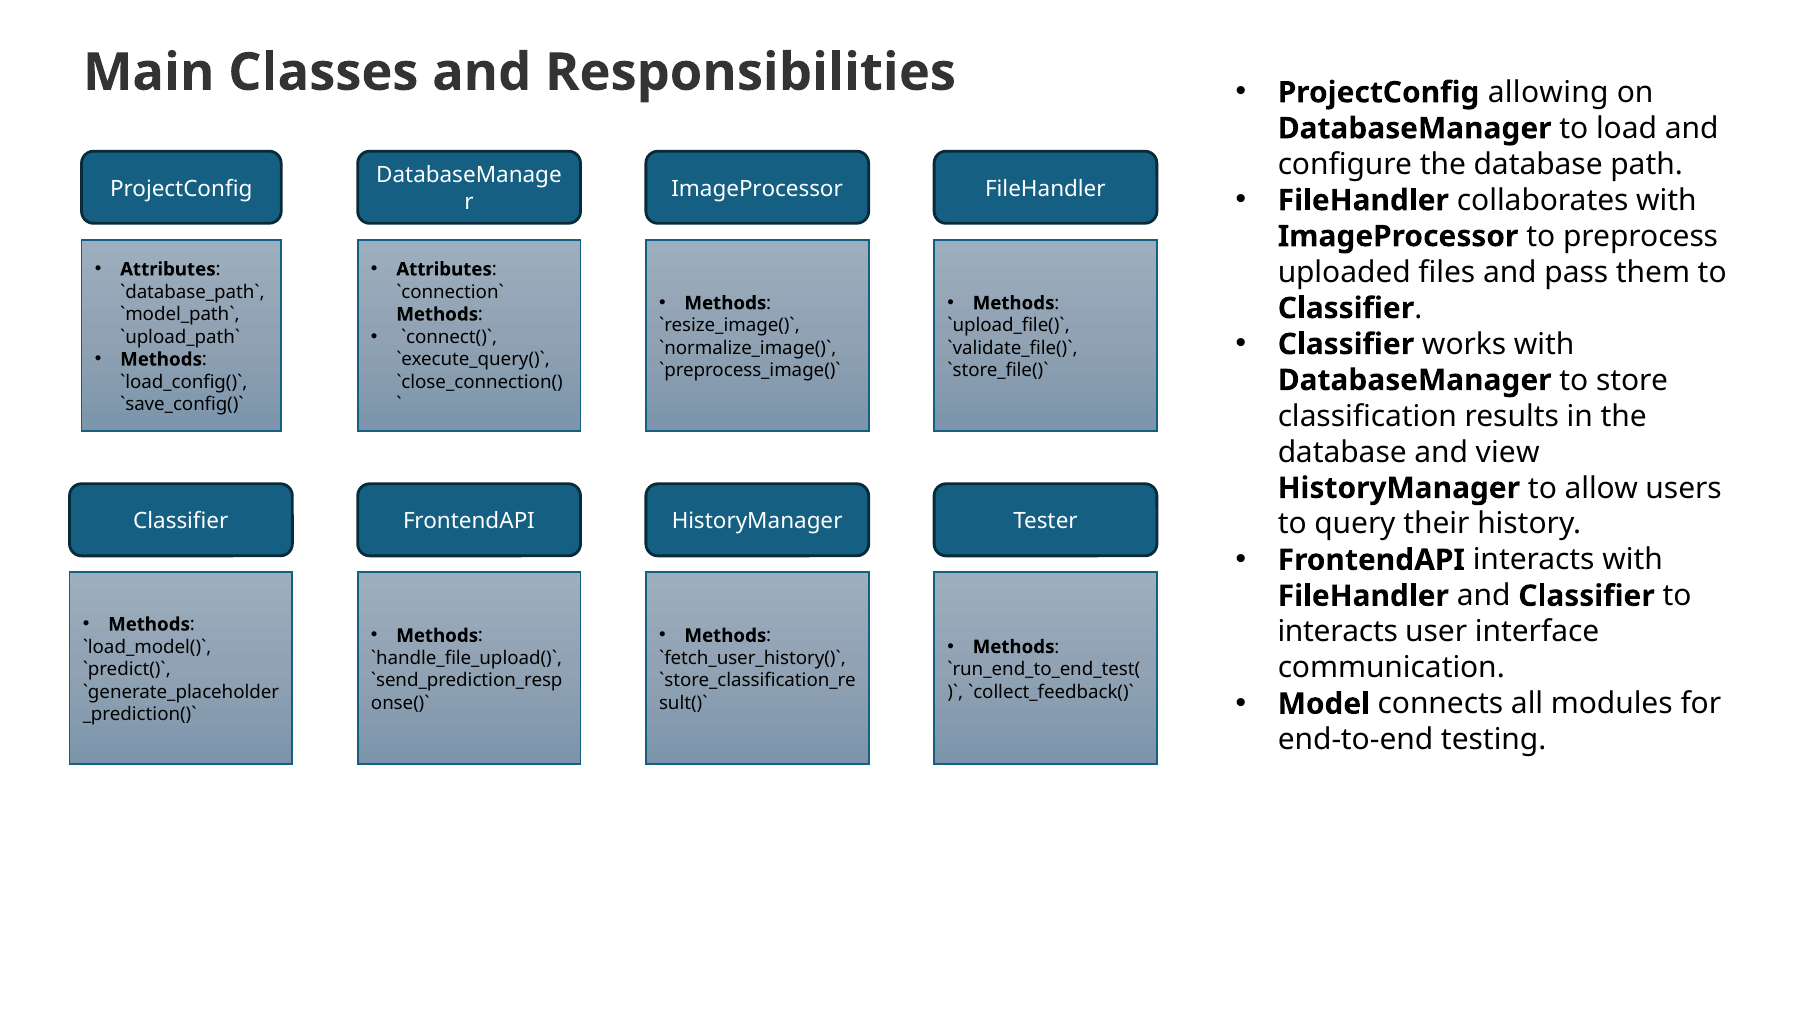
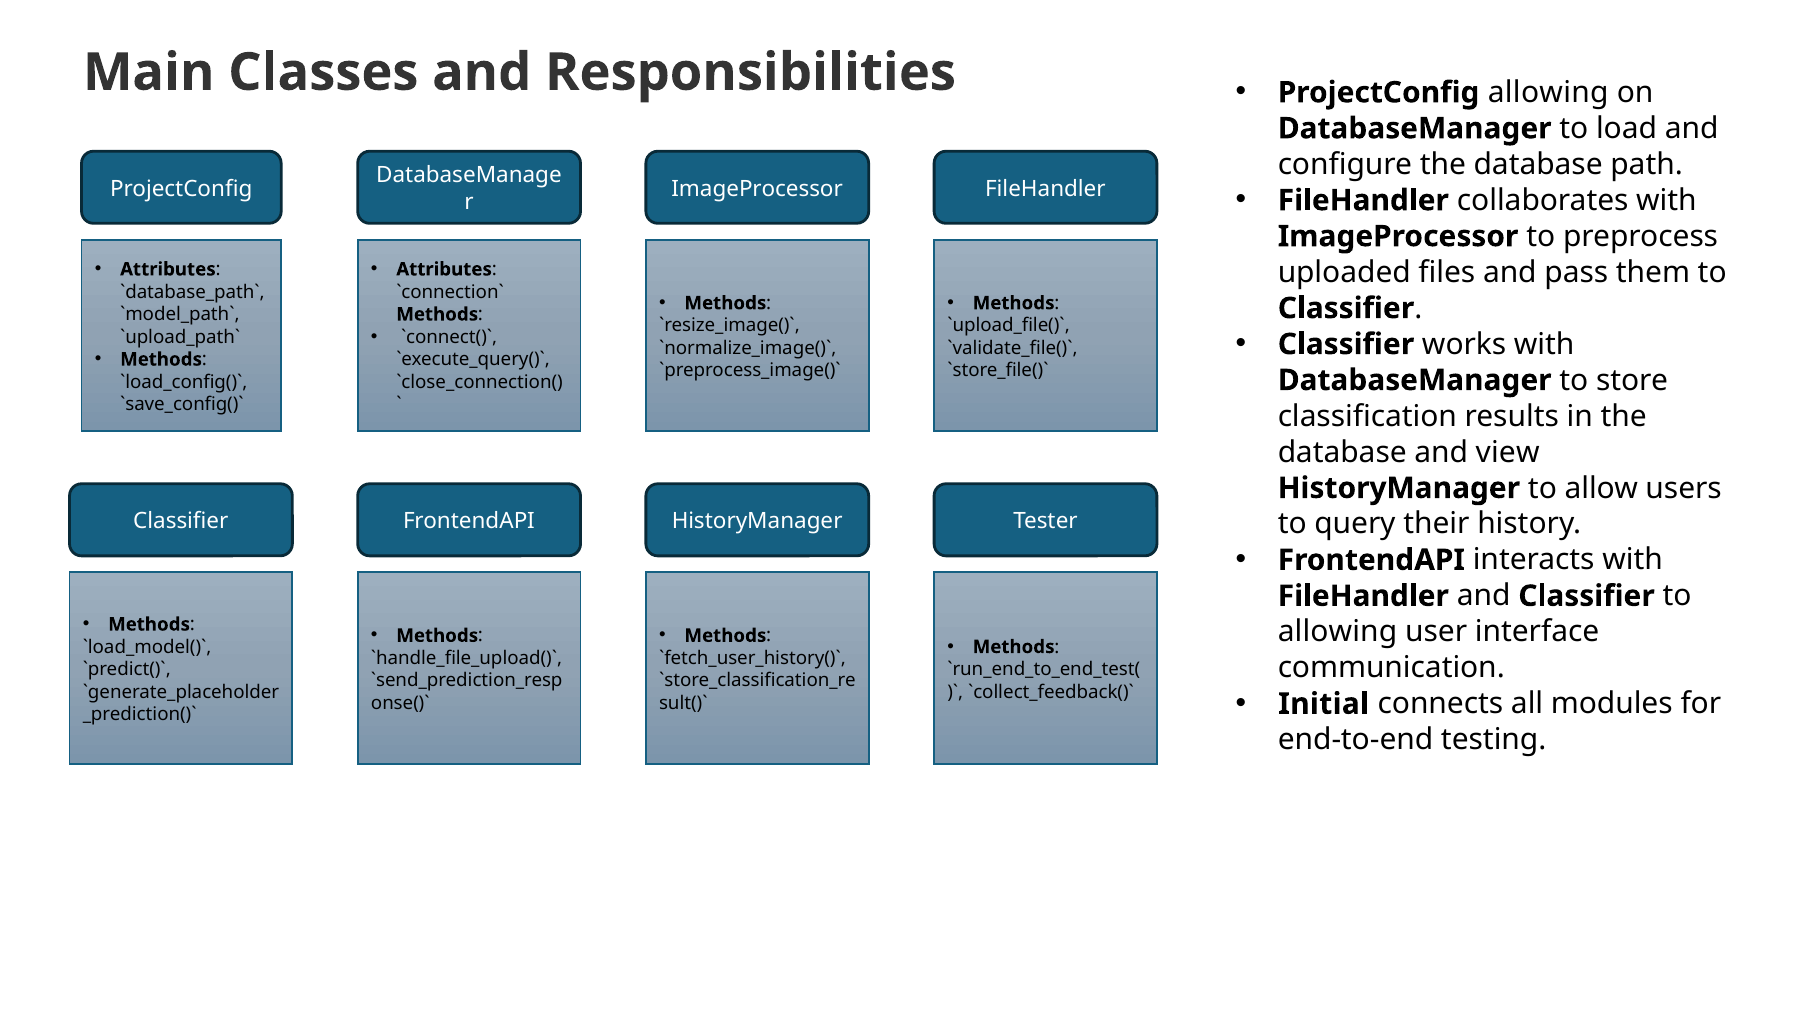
interacts: interacts -> allowing (1337, 632)
Model: Model -> Initial (1324, 704)
